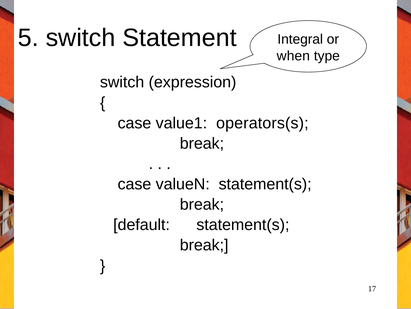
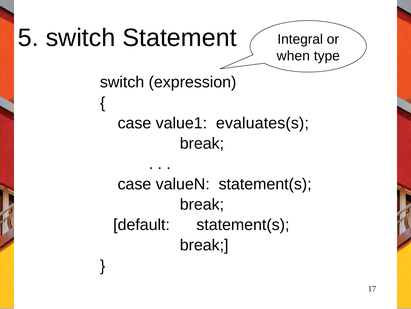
operators(s: operators(s -> evaluates(s (262, 123)
